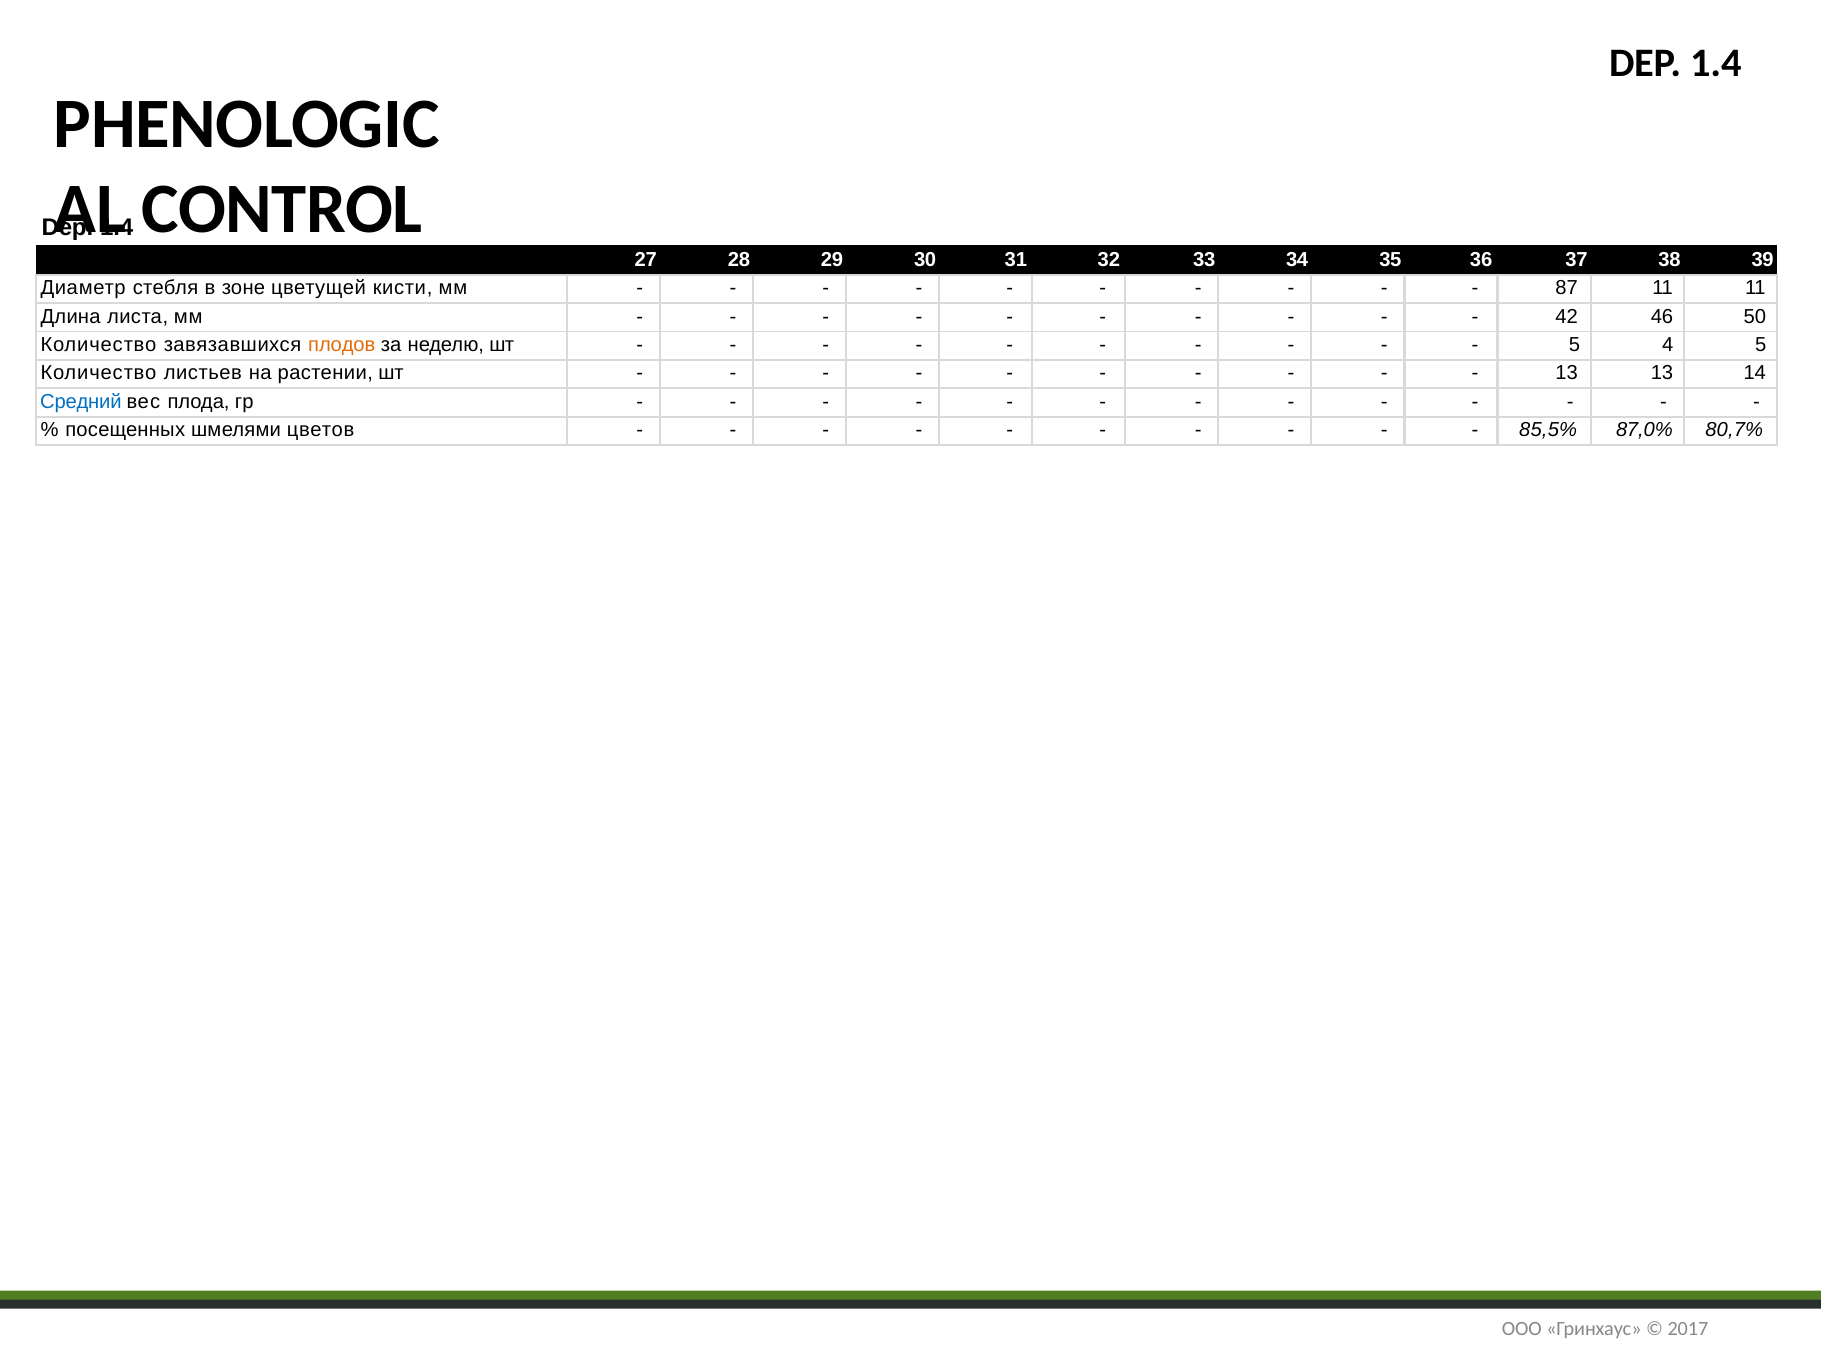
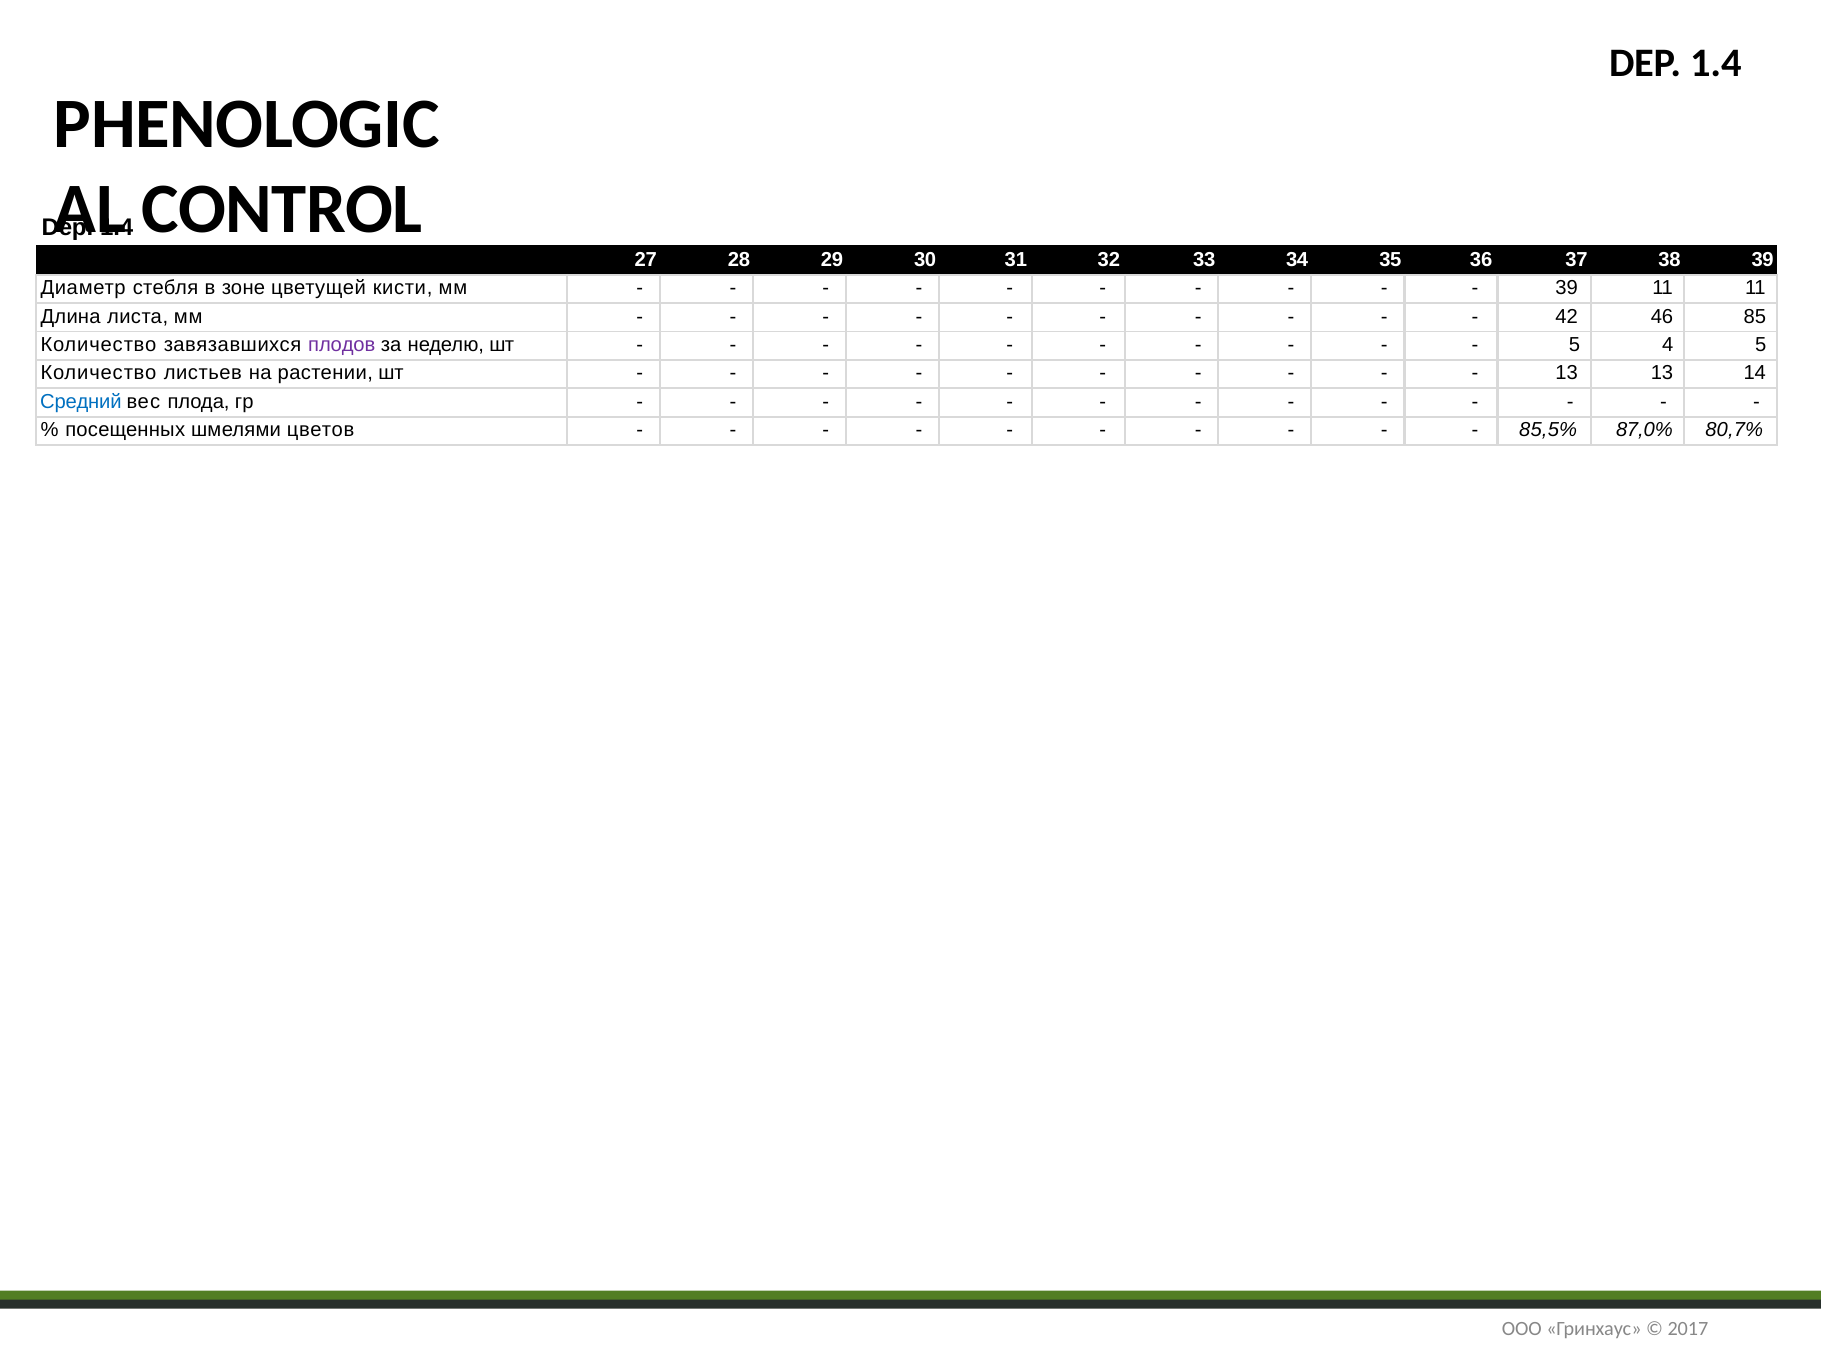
87: 87 -> 39 (1567, 288)
50: 50 -> 85 (1755, 316)
плодов colour: orange -> purple (342, 345)
